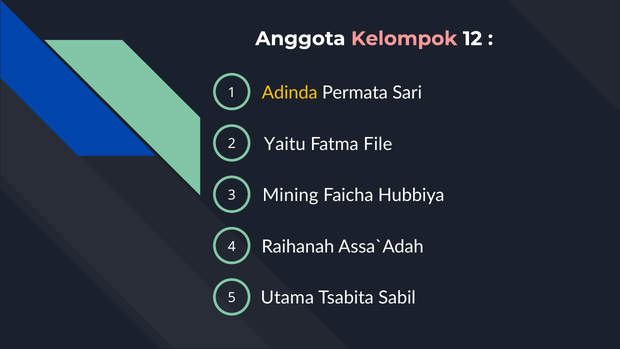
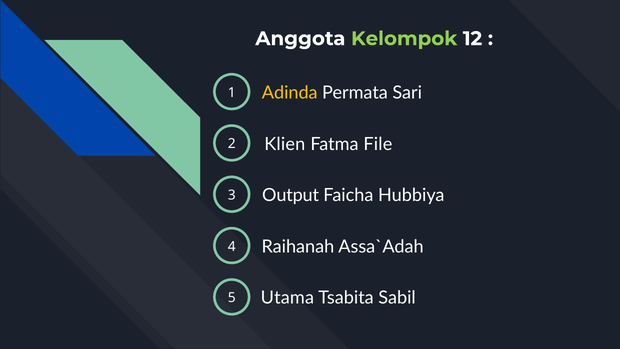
Kelompok colour: pink -> light green (404, 39)
Yaitu: Yaitu -> Klien (285, 144)
Mining: Mining -> Output (291, 195)
